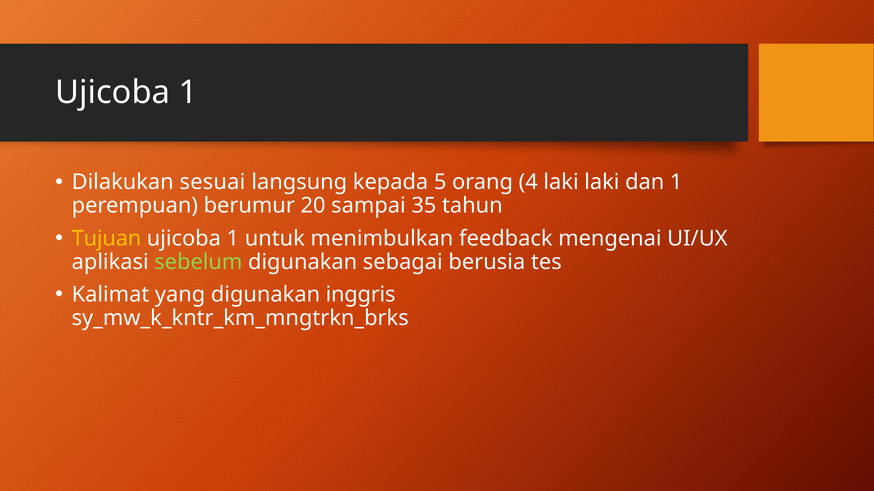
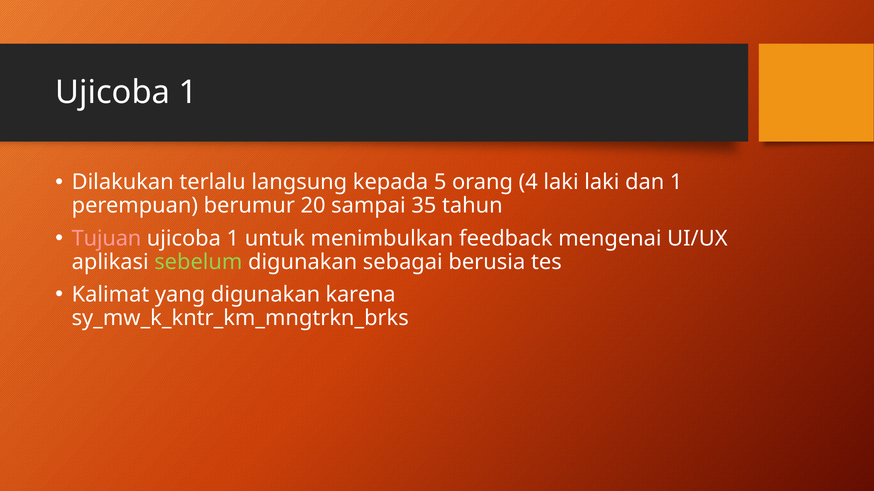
sesuai: sesuai -> terlalu (213, 182)
Tujuan colour: yellow -> pink (107, 239)
inggris: inggris -> karena (361, 295)
